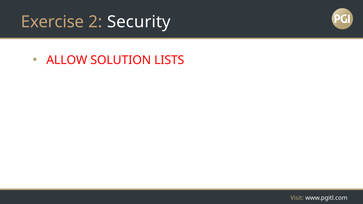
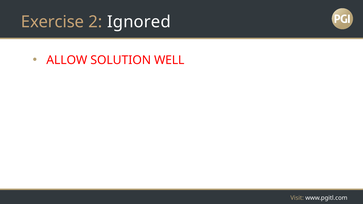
Security: Security -> Ignored (139, 22)
LISTS: LISTS -> WELL (169, 60)
